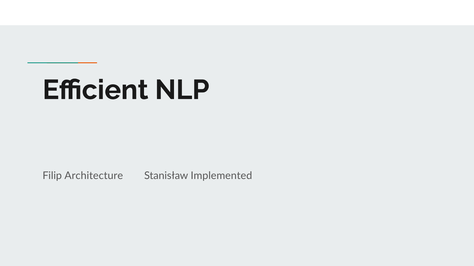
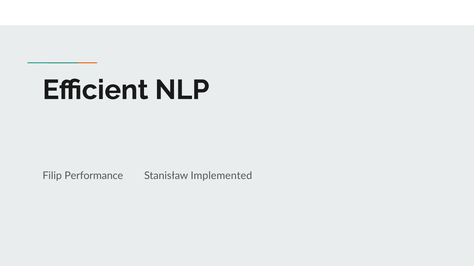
Architecture: Architecture -> Performance (94, 176)
